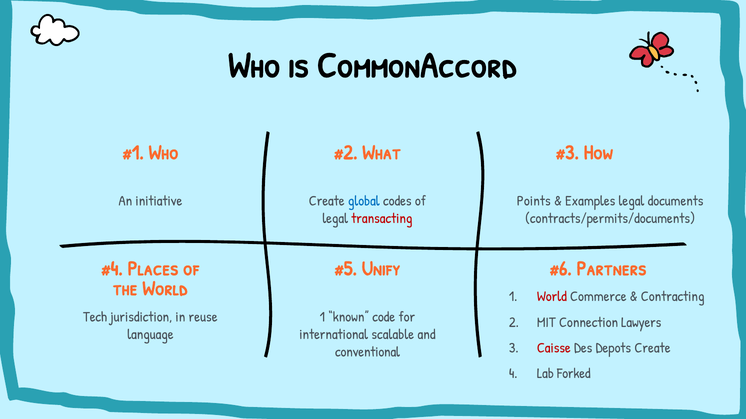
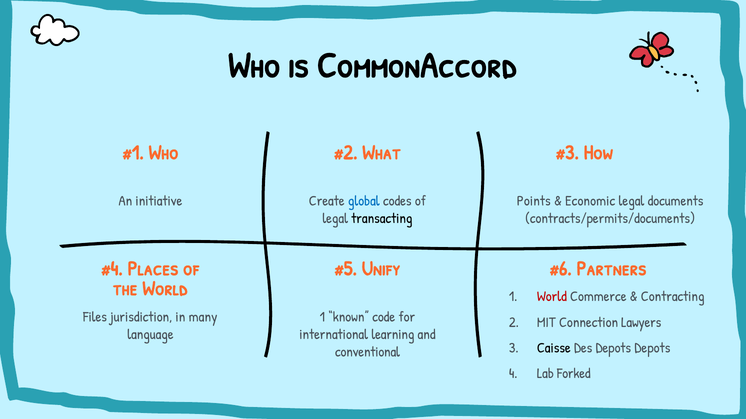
Examples: Examples -> Economic (590, 201)
transacting colour: red -> black (382, 219)
Tech: Tech -> Files (95, 318)
reuse: reuse -> many (203, 318)
scalable: scalable -> learning (393, 335)
Caisse colour: red -> black (554, 349)
Depots Create: Create -> Depots (652, 349)
